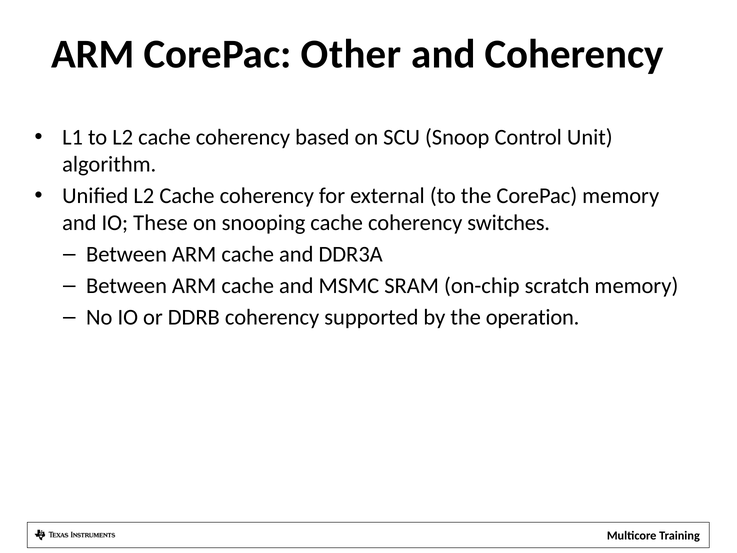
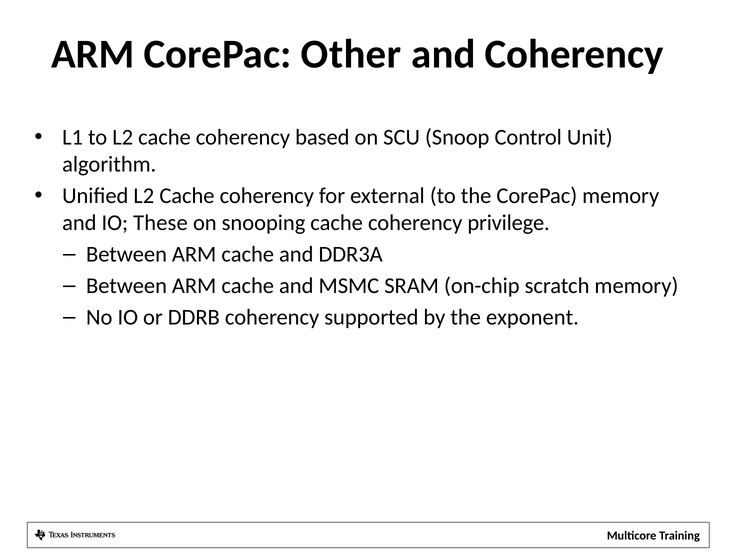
switches: switches -> privilege (509, 223)
operation: operation -> exponent (532, 317)
